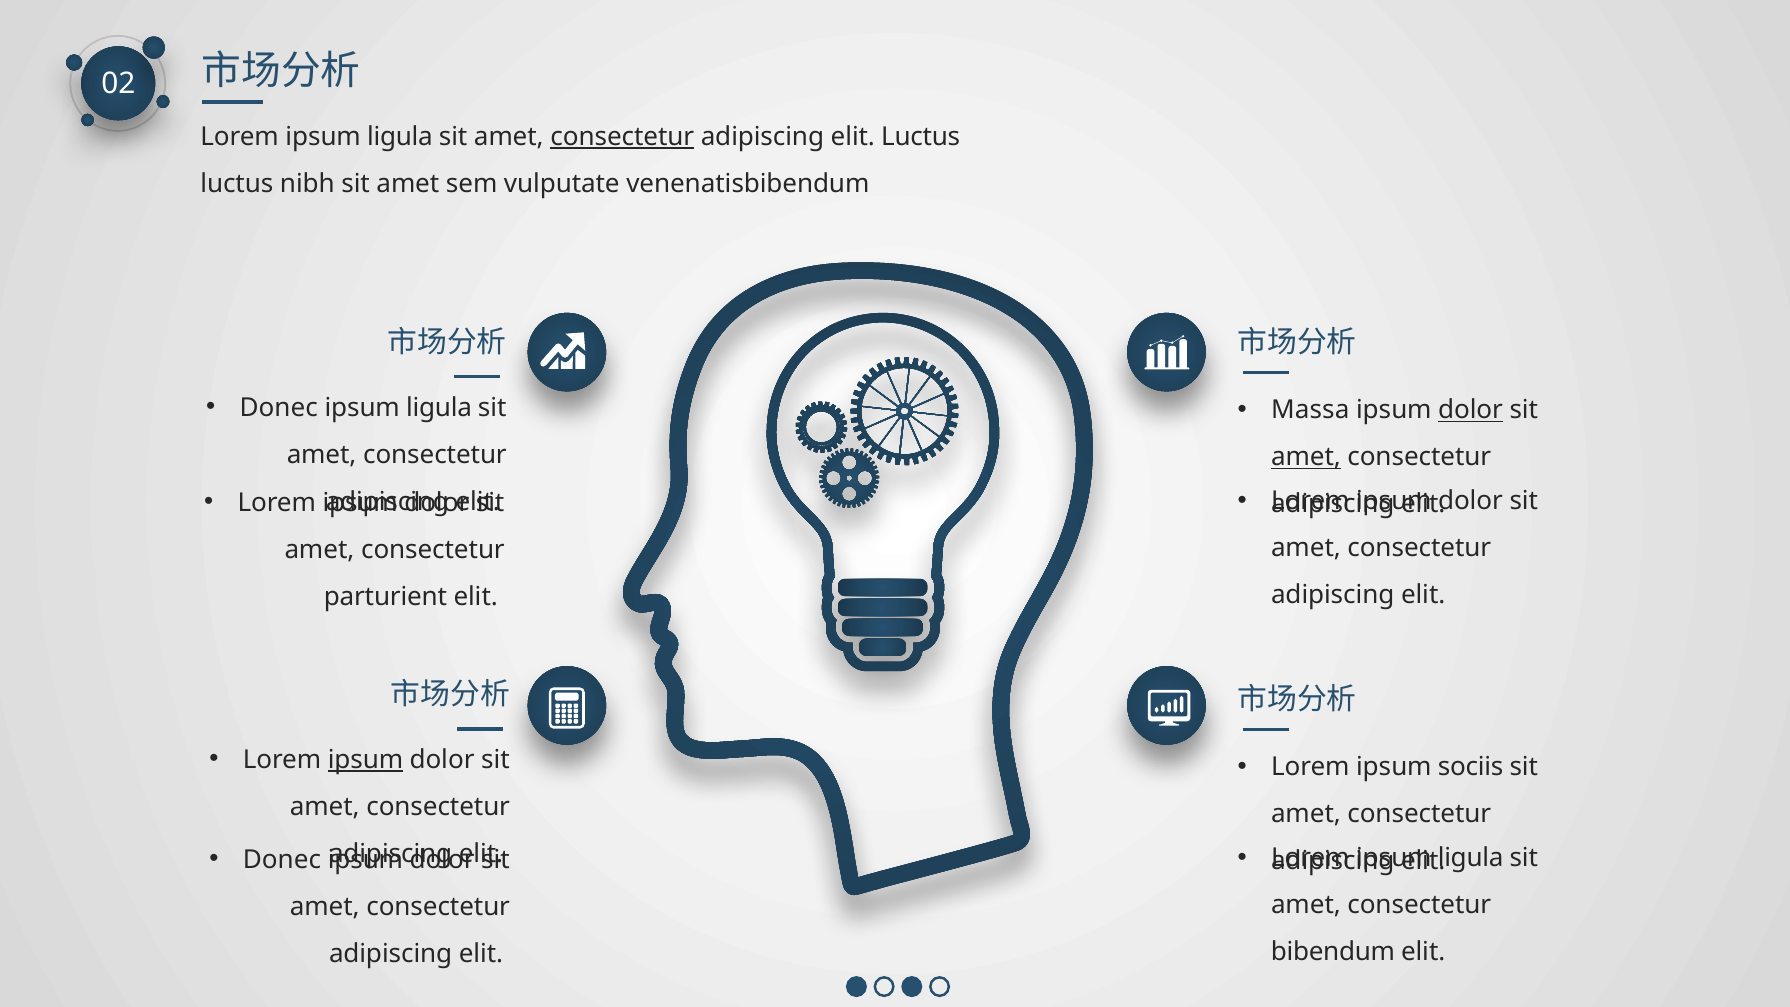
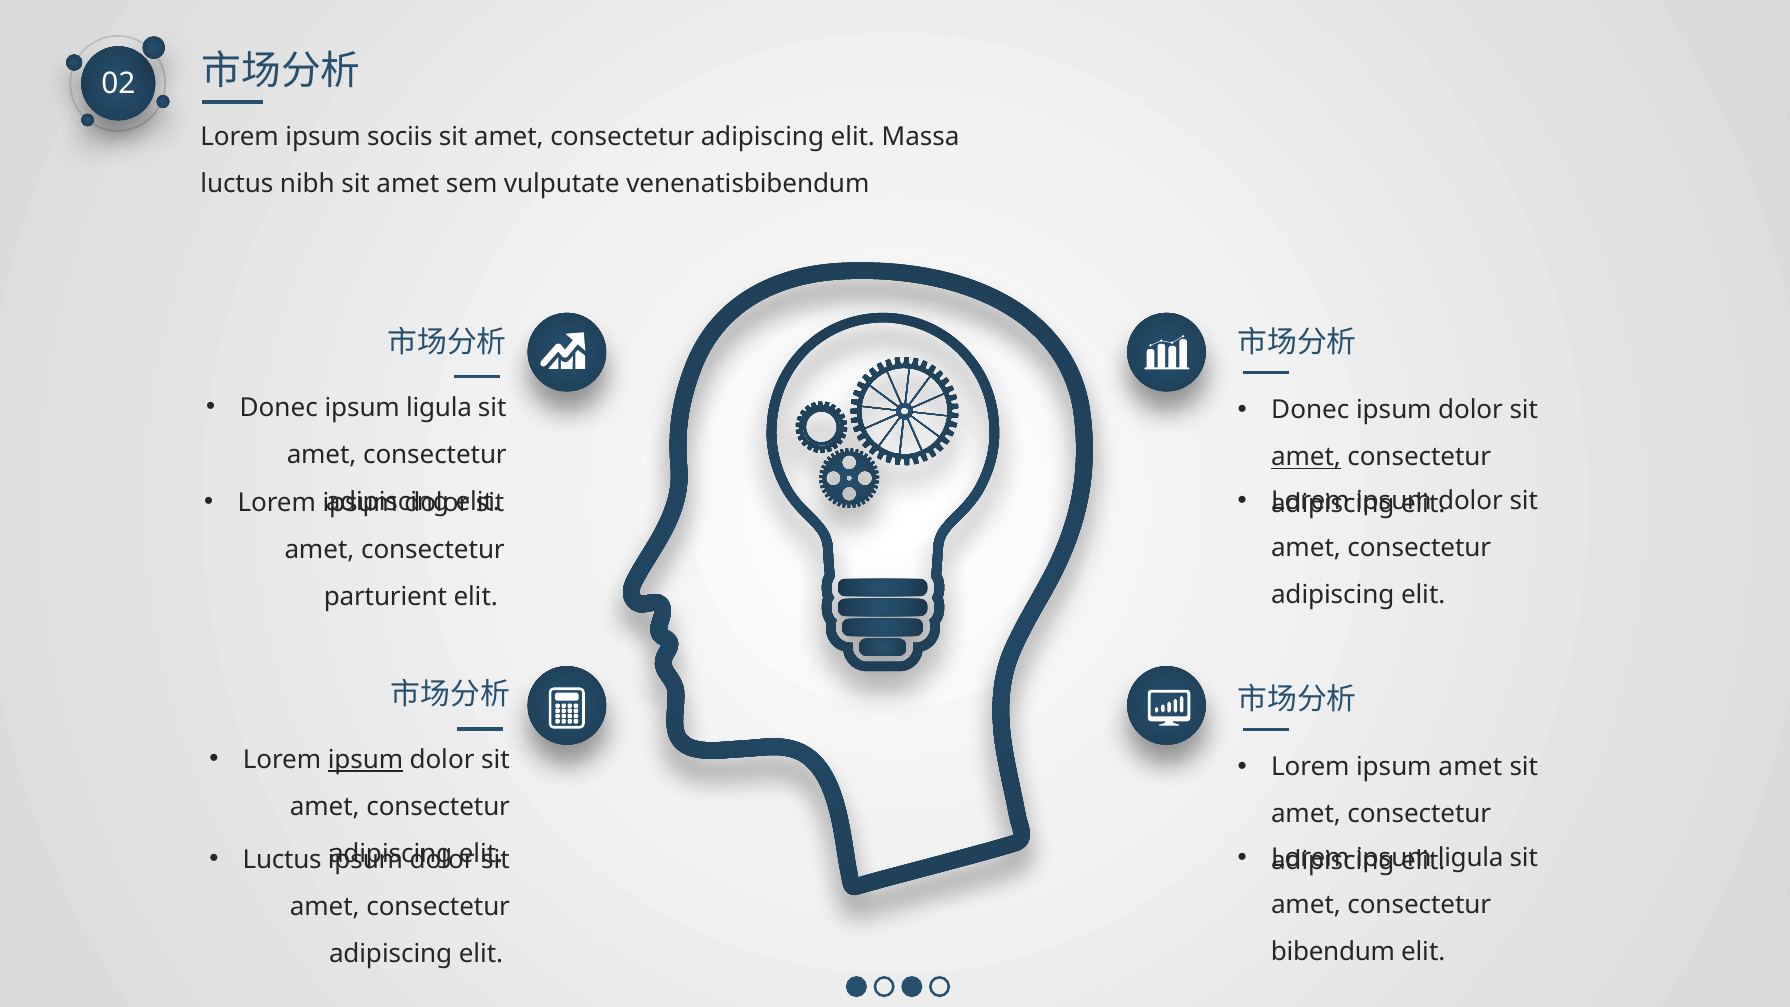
ligula: ligula -> sociis (400, 137)
consectetur underline: present -> none (622, 137)
elit Luctus: Luctus -> Massa (921, 137)
Massa: Massa -> Donec (1310, 410)
dolor underline: present -> none (1471, 410)
ipsum sociis: sociis -> amet (1470, 767)
Donec: Donec -> Luctus (282, 859)
